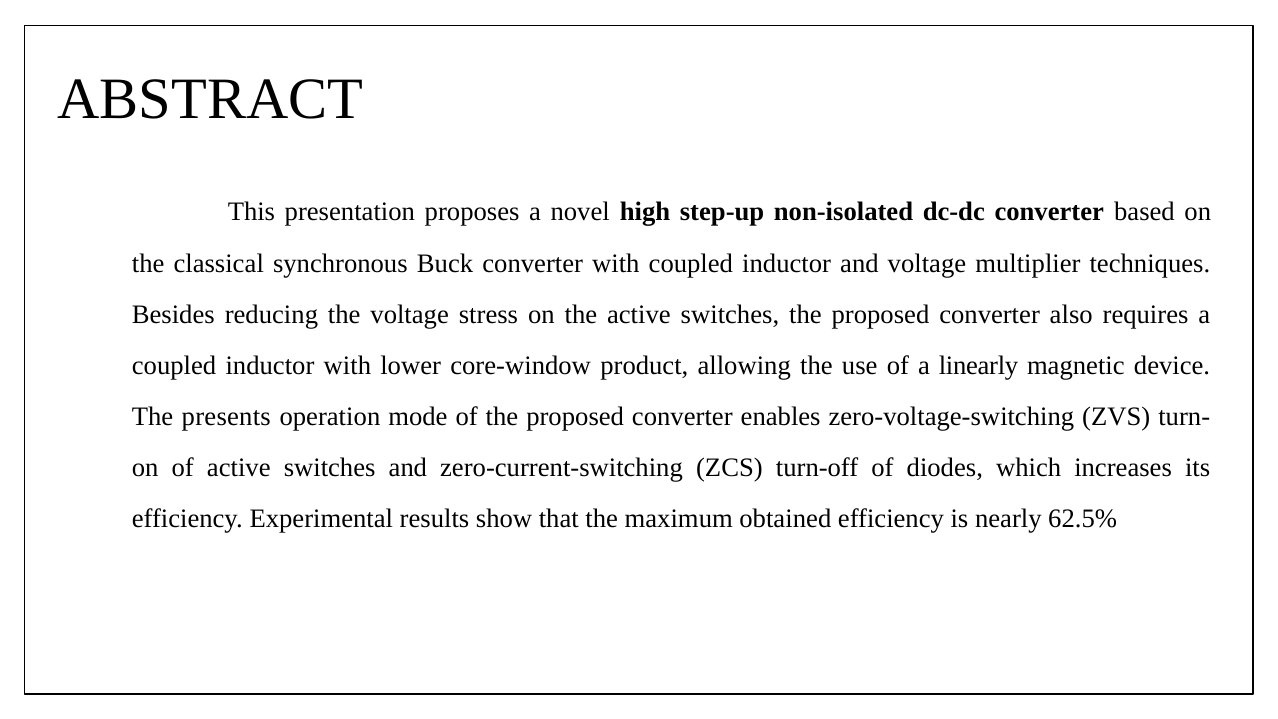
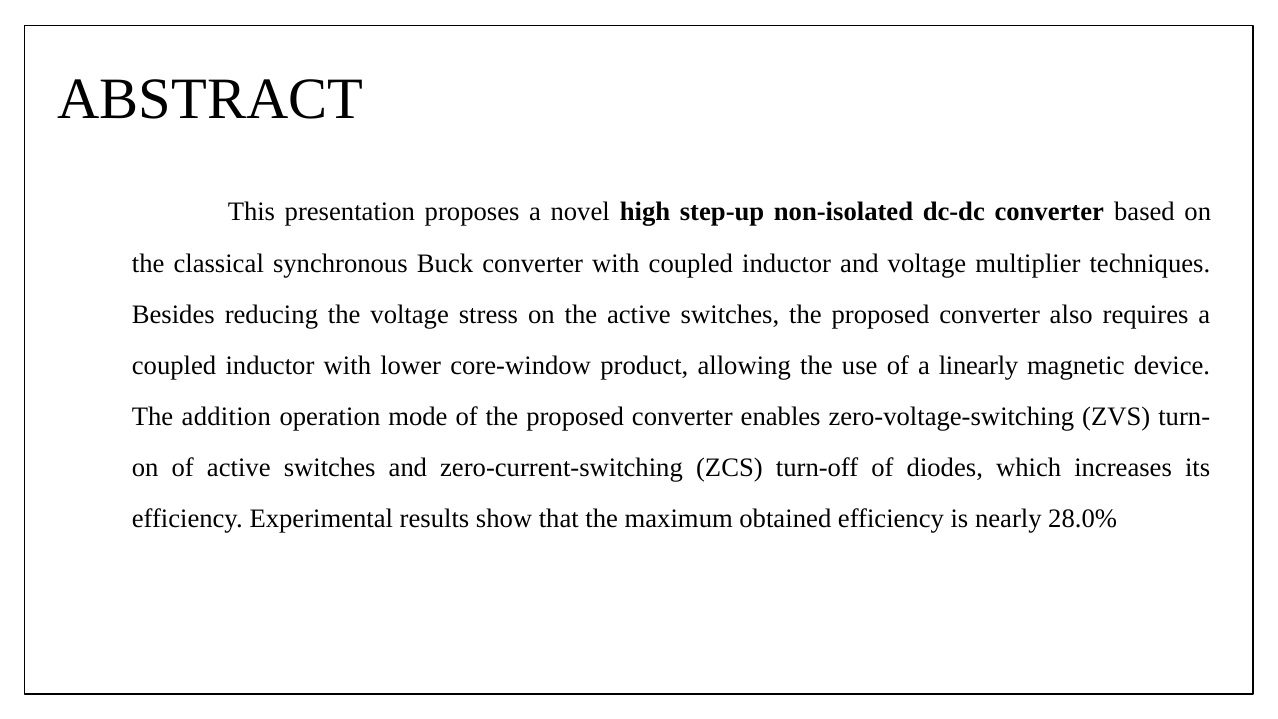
presents: presents -> addition (226, 417)
62.5%: 62.5% -> 28.0% (1083, 519)
